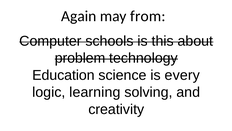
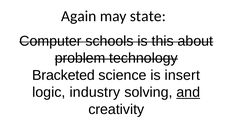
from: from -> state (148, 16)
Education: Education -> Bracketed (63, 75)
every: every -> insert (182, 75)
learning: learning -> industry (95, 92)
and underline: none -> present (188, 92)
